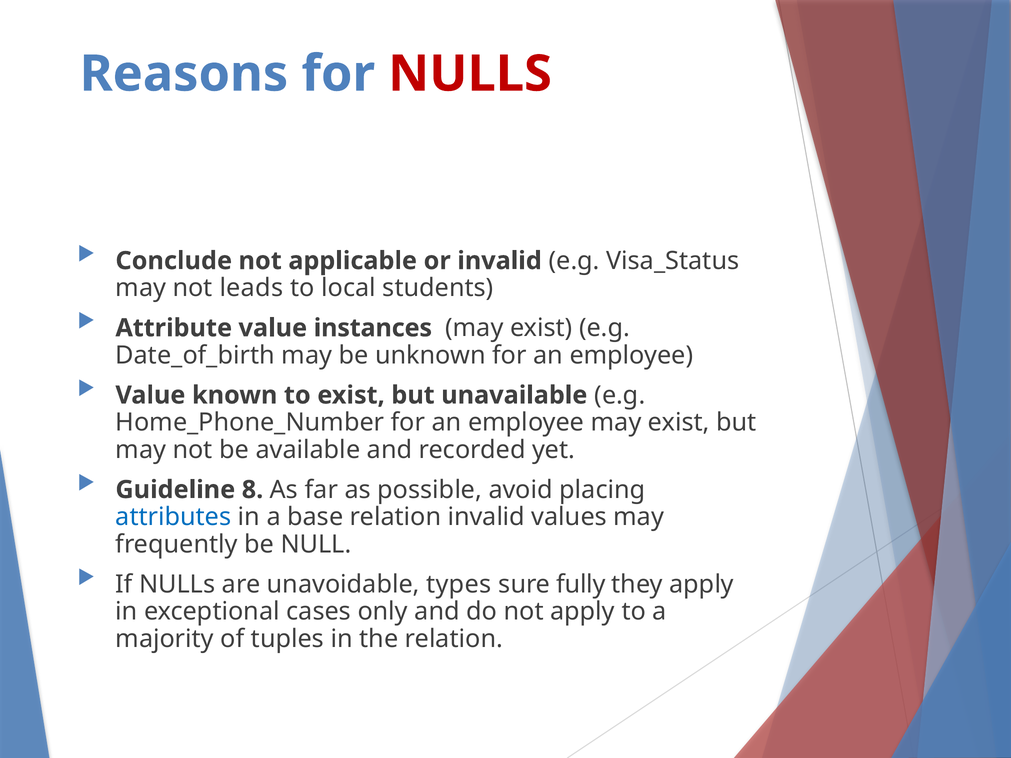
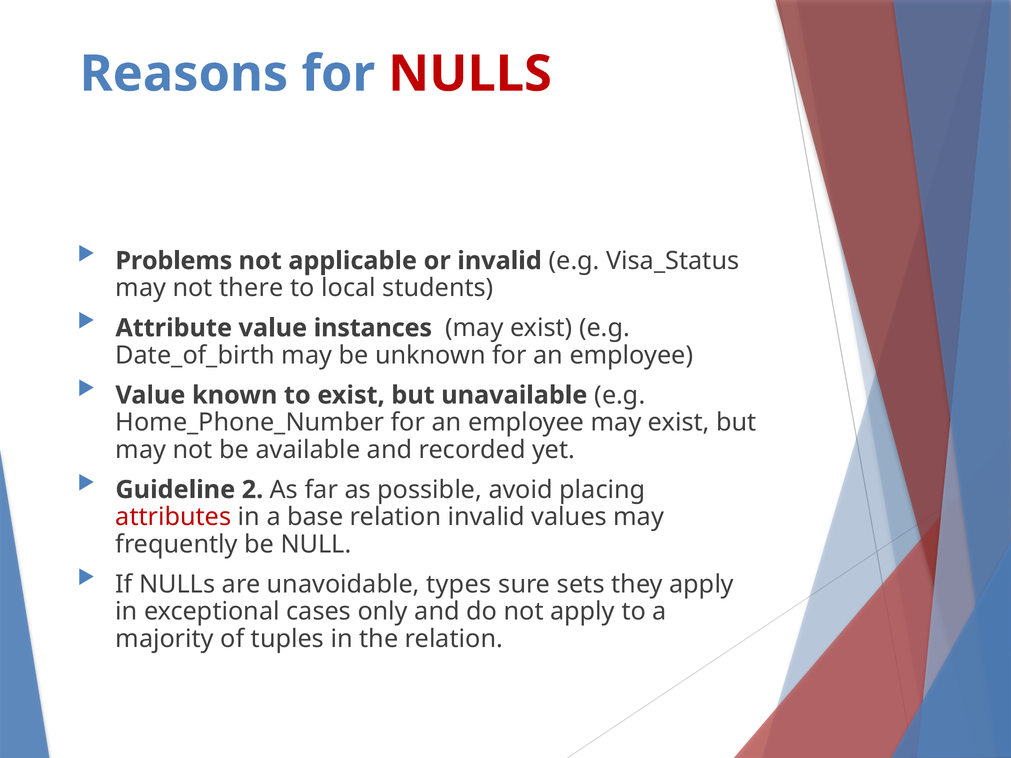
Conclude: Conclude -> Problems (174, 261)
leads: leads -> there (251, 288)
8: 8 -> 2 (253, 490)
attributes colour: blue -> red (173, 517)
fully: fully -> sets (581, 584)
